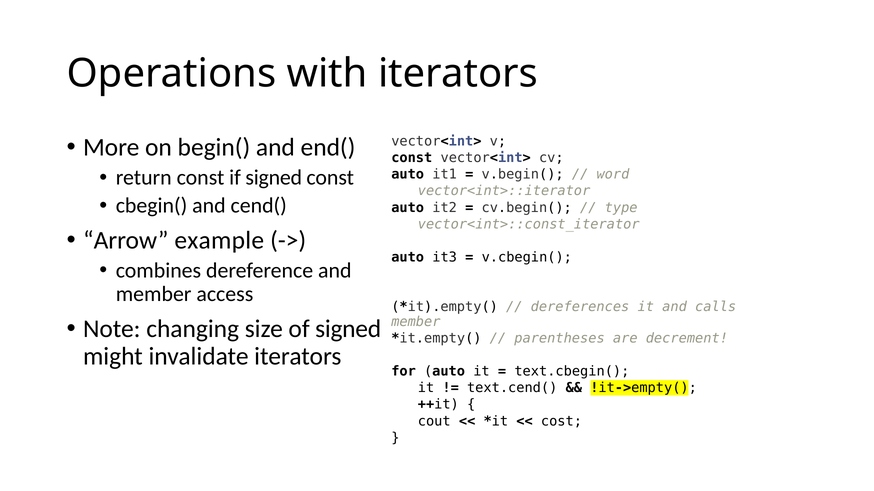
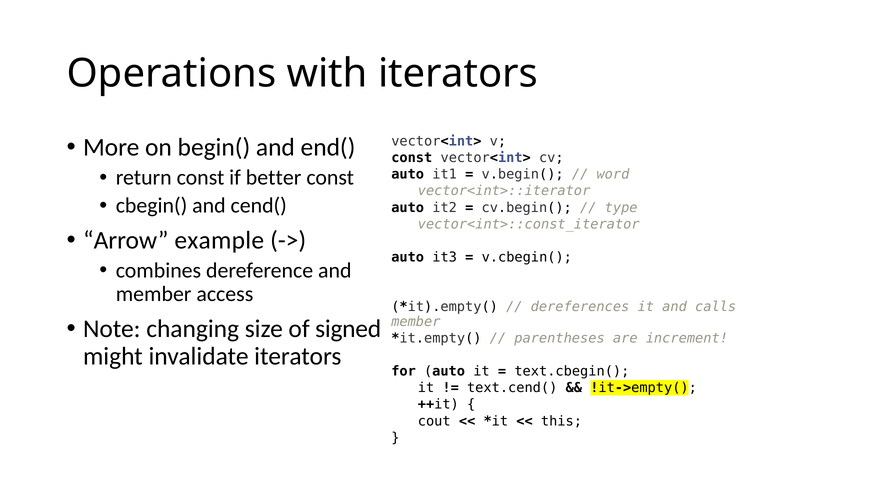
if signed: signed -> better (274, 178)
decrement: decrement -> increment (687, 339)
cost: cost -> this (561, 422)
